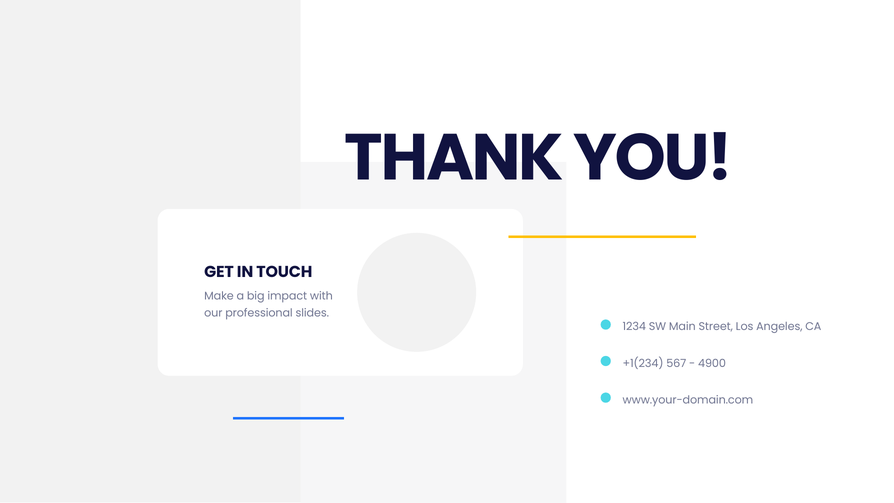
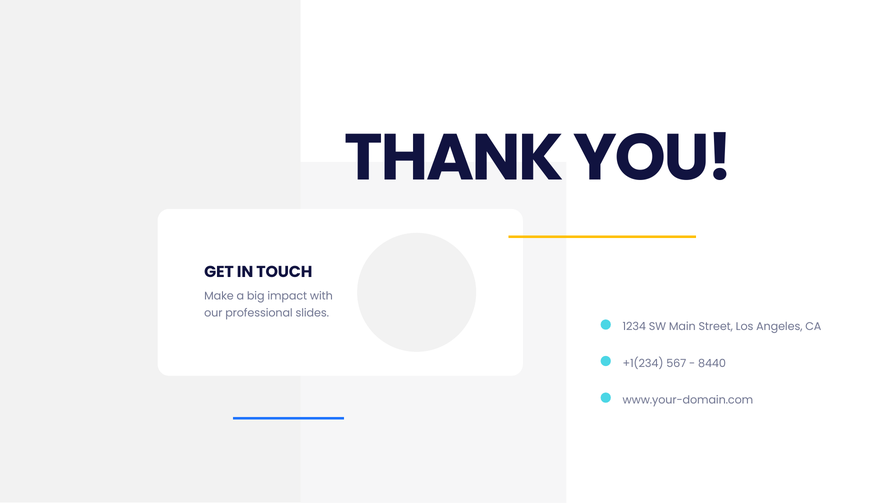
4900: 4900 -> 8440 (712, 363)
